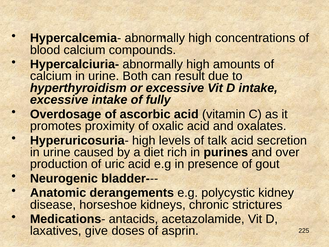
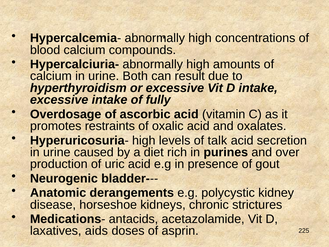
proximity: proximity -> restraints (110, 126)
give: give -> aids (96, 231)
